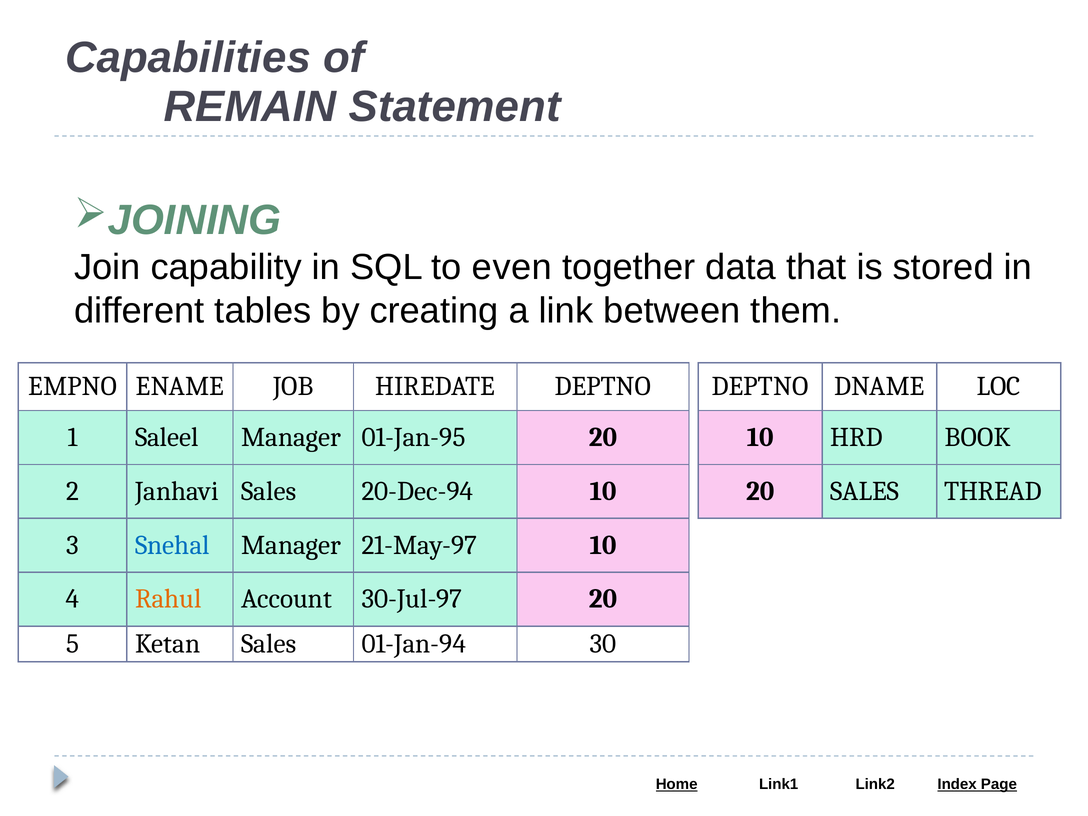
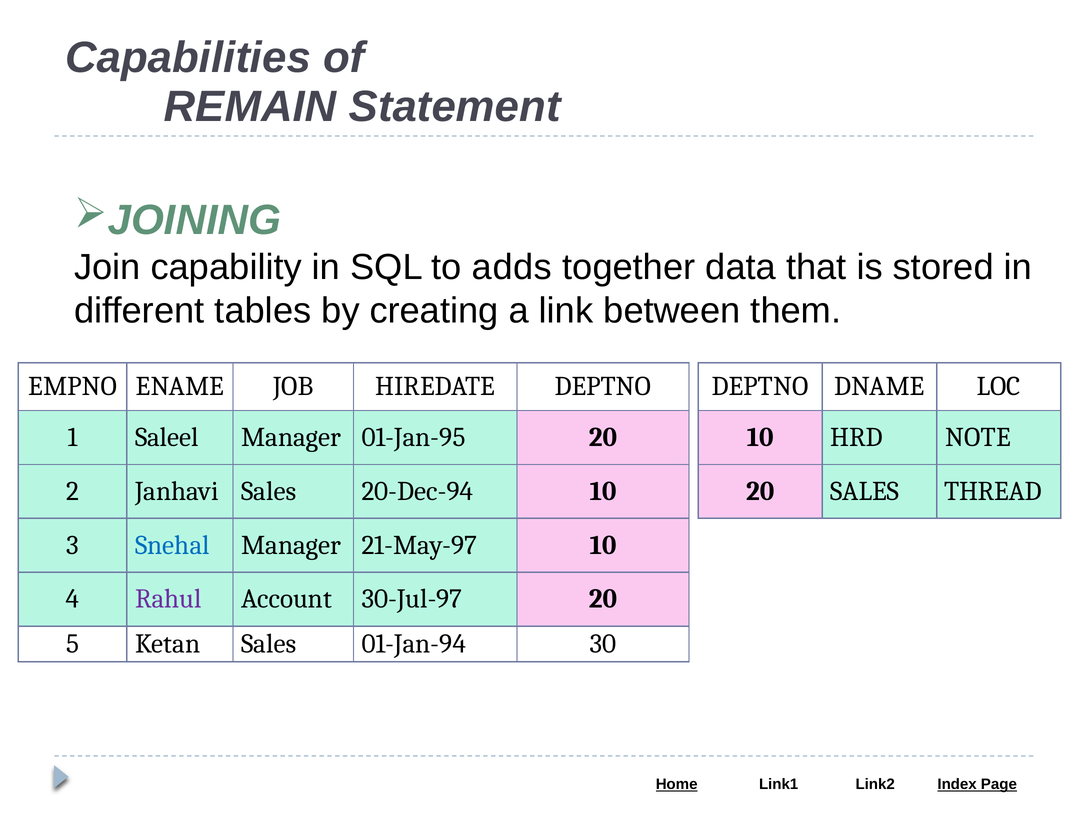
even: even -> adds (512, 267)
BOOK: BOOK -> NOTE (978, 437)
Rahul colour: orange -> purple (168, 599)
